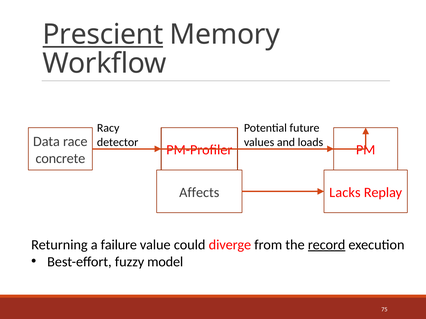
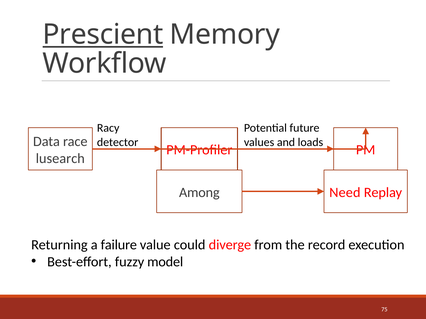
concrete: concrete -> lusearch (60, 159)
Affects: Affects -> Among (199, 193)
Lacks: Lacks -> Need (345, 193)
record underline: present -> none (327, 245)
